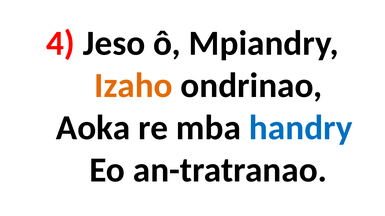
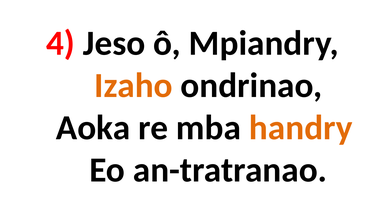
handry colour: blue -> orange (301, 128)
